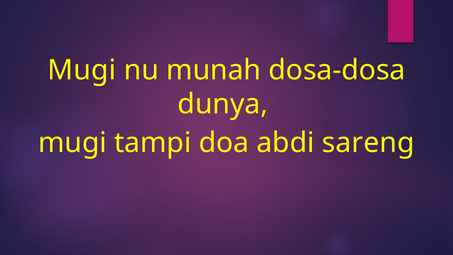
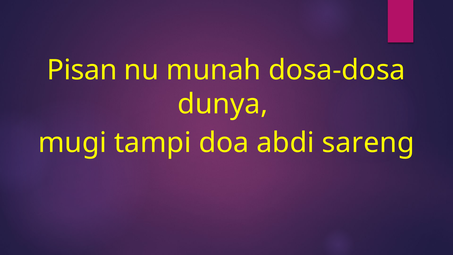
Mugi: Mugi -> Pisan (82, 70)
